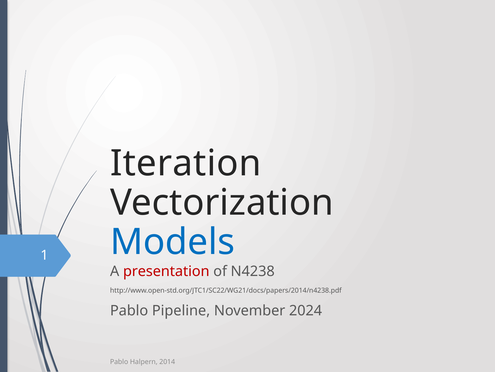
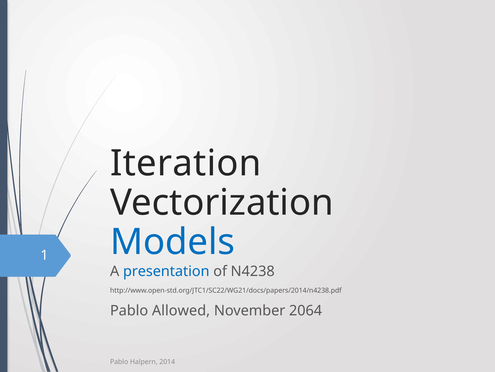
presentation colour: red -> blue (166, 271)
Pipeline: Pipeline -> Allowed (181, 310)
2024: 2024 -> 2064 (306, 310)
